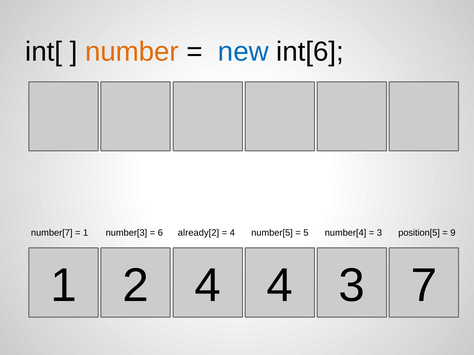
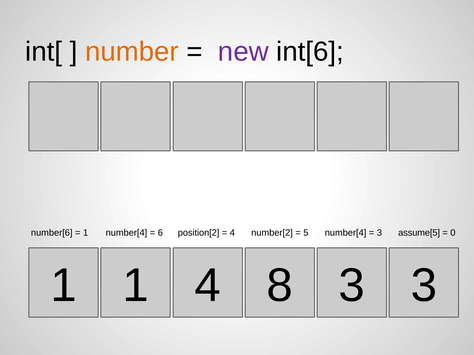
new colour: blue -> purple (243, 52)
number[7: number[7 -> number[6 (52, 233)
1 number[3: number[3 -> number[4 (126, 233)
already[2: already[2 -> position[2 (199, 233)
number[5: number[5 -> number[2 (272, 233)
position[5: position[5 -> assume[5 (419, 233)
9: 9 -> 0 (453, 233)
1 2: 2 -> 1 (136, 286)
4 4: 4 -> 8 (280, 286)
3 7: 7 -> 3 (424, 286)
